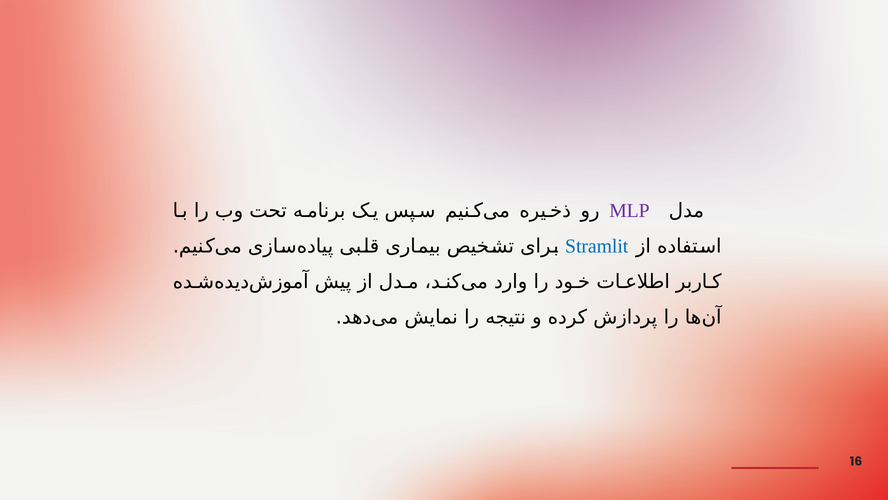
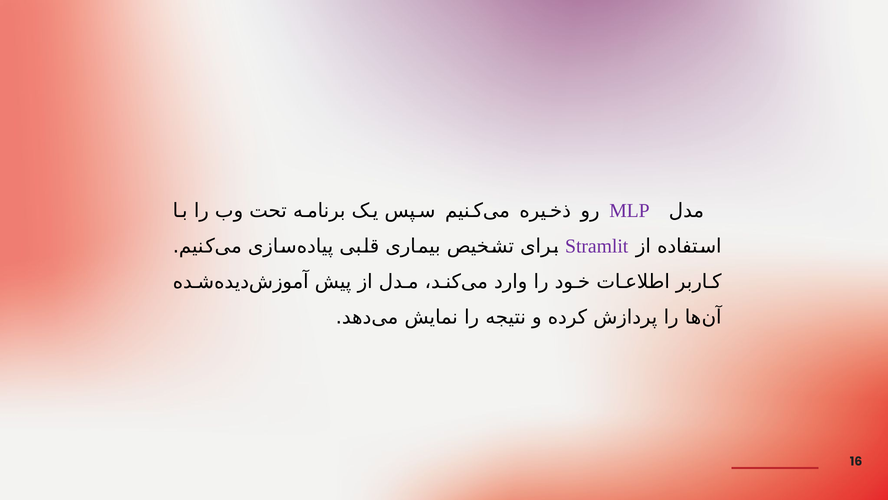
Stramlit colour: blue -> purple (597, 246)
